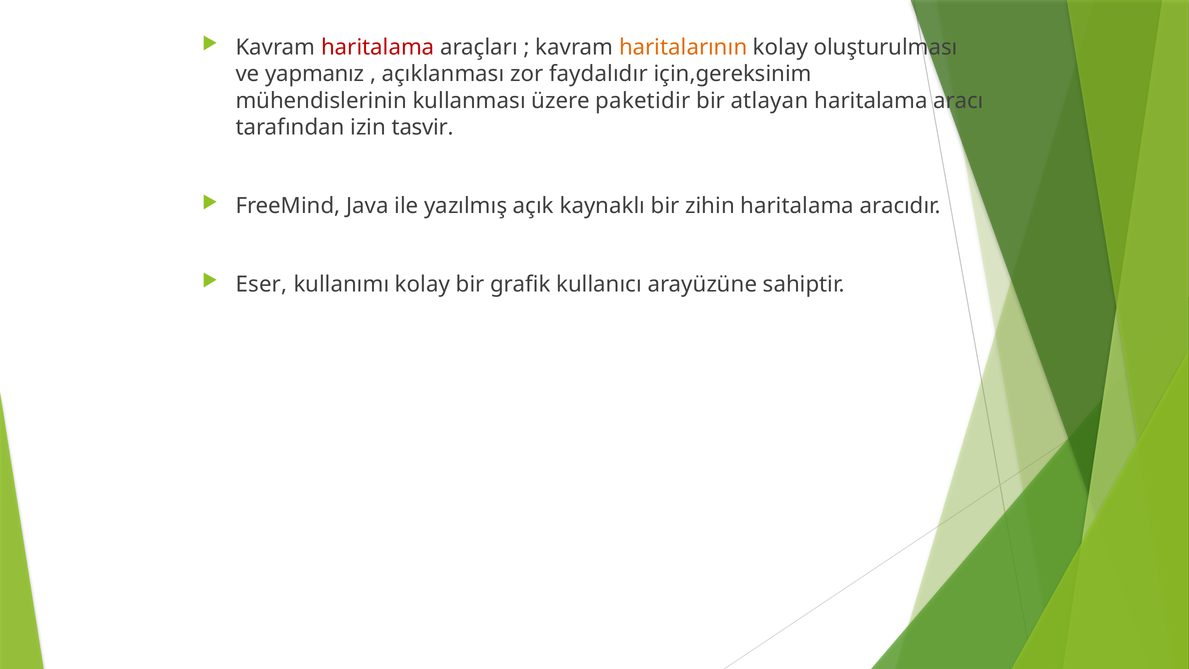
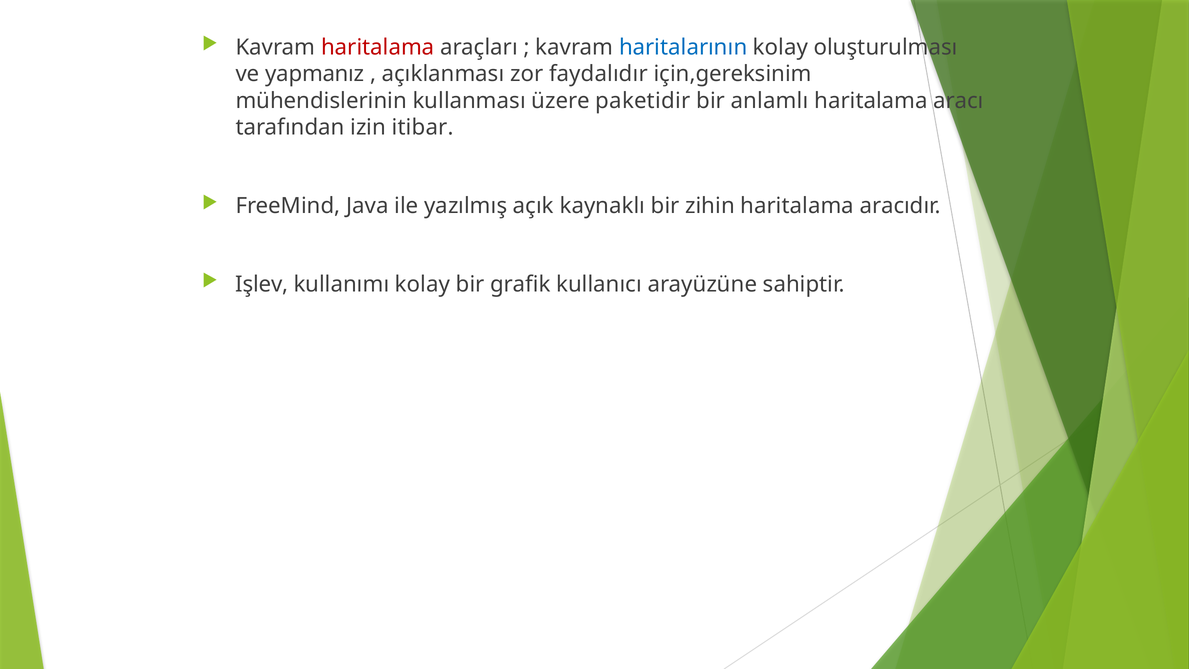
haritalarının colour: orange -> blue (683, 47)
atlayan: atlayan -> anlamlı (770, 101)
tasvir: tasvir -> itibar (423, 128)
Eser: Eser -> Işlev (262, 284)
